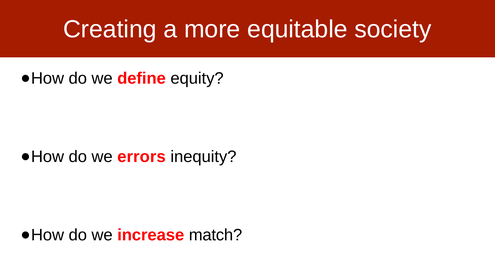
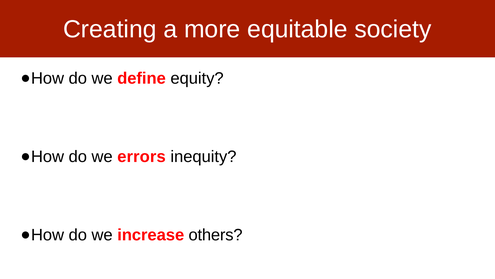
match: match -> others (216, 235)
